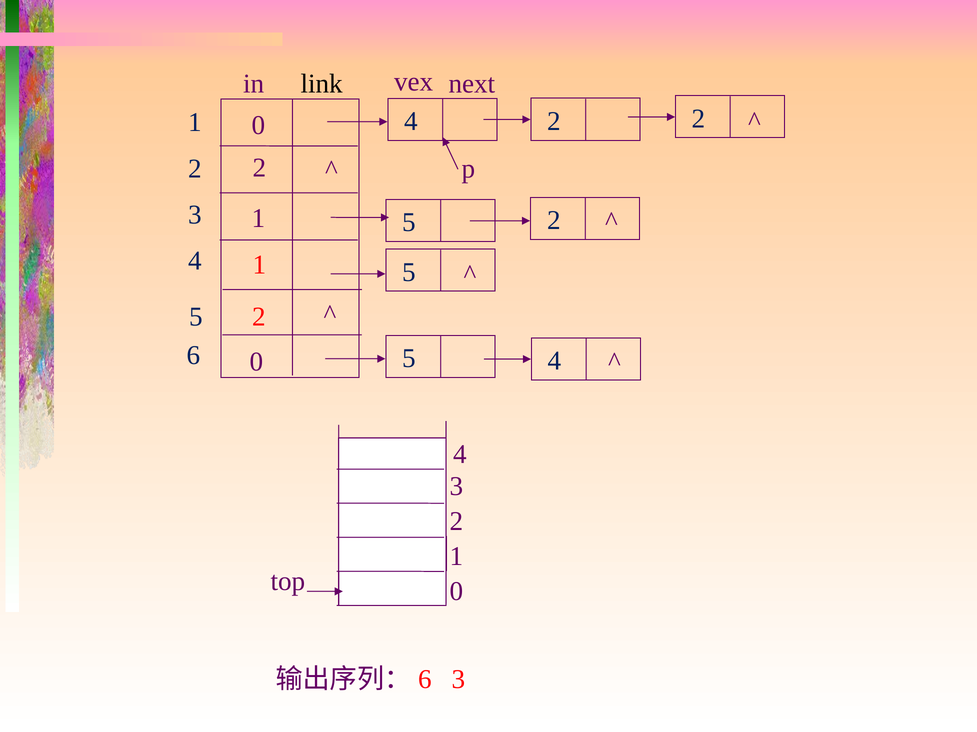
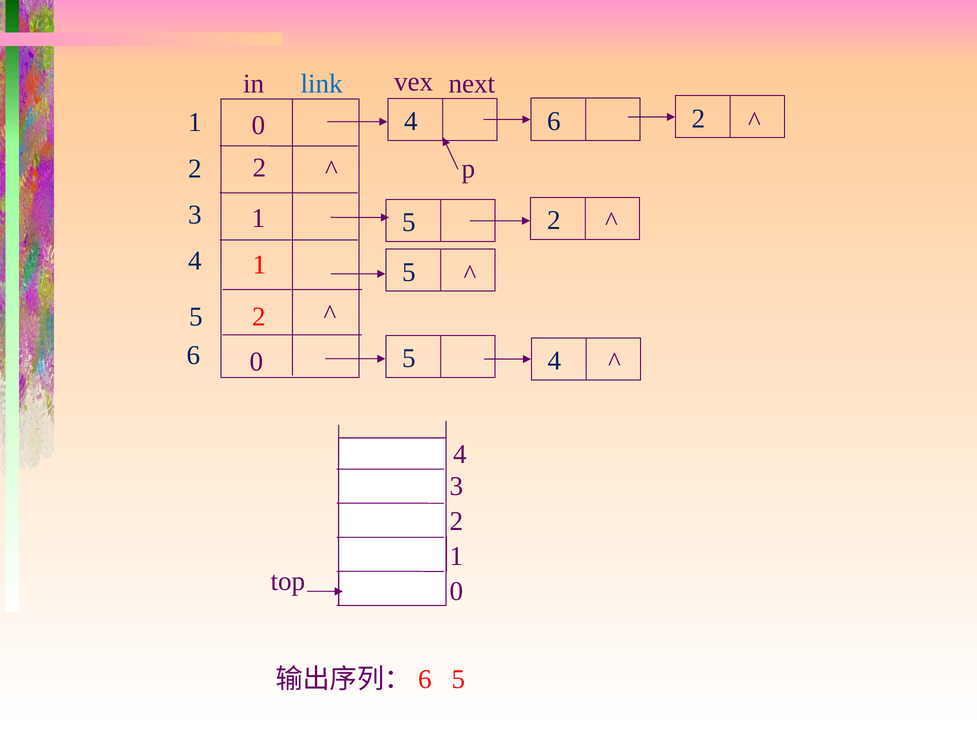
link colour: black -> blue (322, 84)
4 2: 2 -> 6 (554, 121)
3: 3 -> 5 (459, 680)
